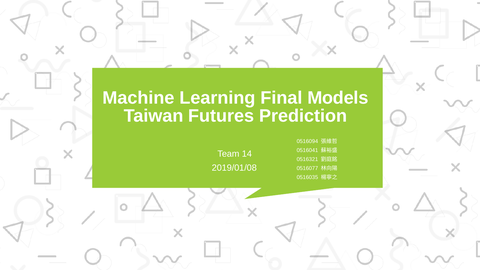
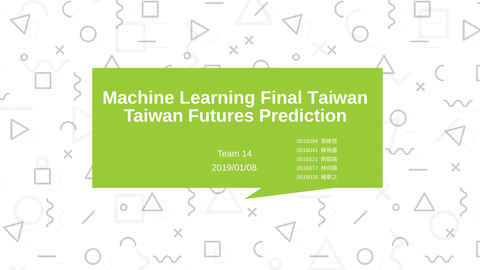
Final Models: Models -> Taiwan (338, 98)
